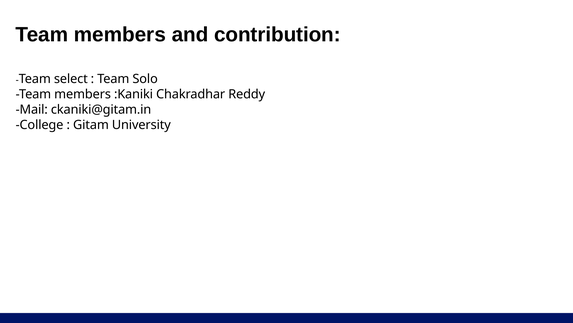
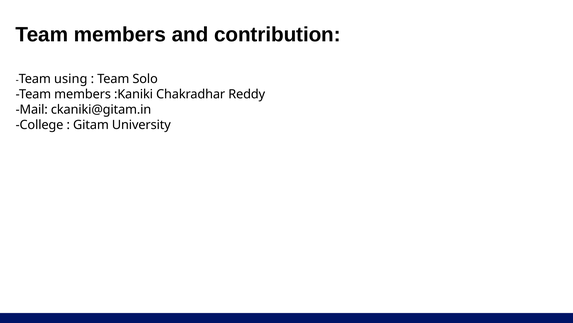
select: select -> using (71, 79)
